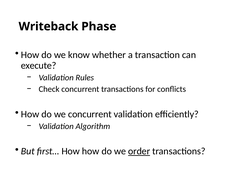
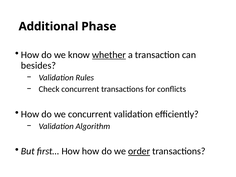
Writeback: Writeback -> Additional (48, 26)
whether underline: none -> present (109, 55)
execute: execute -> besides (38, 66)
